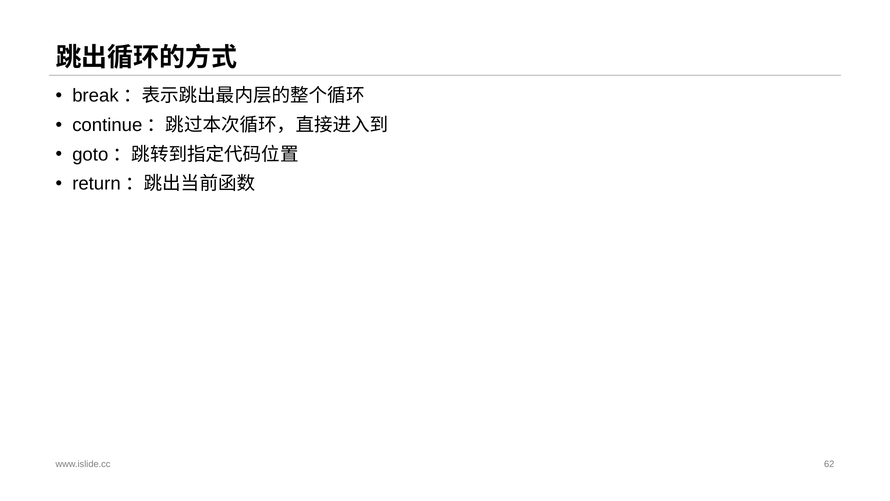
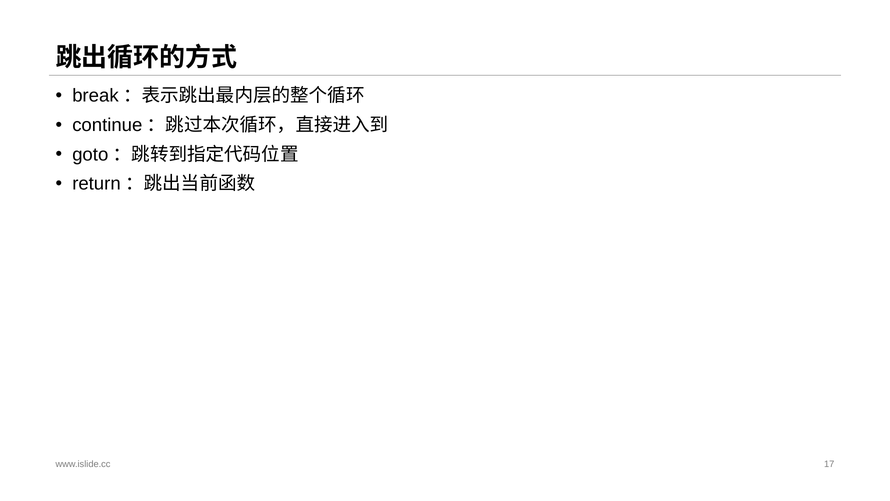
62: 62 -> 17 (829, 464)
